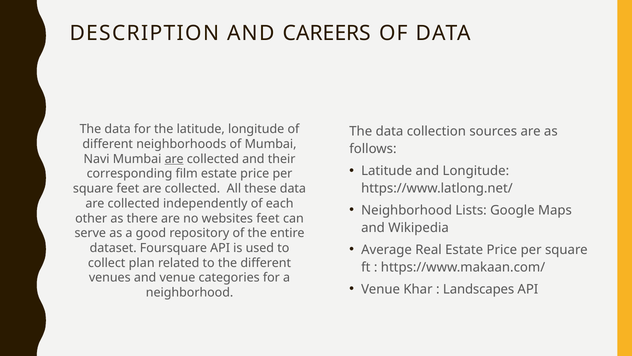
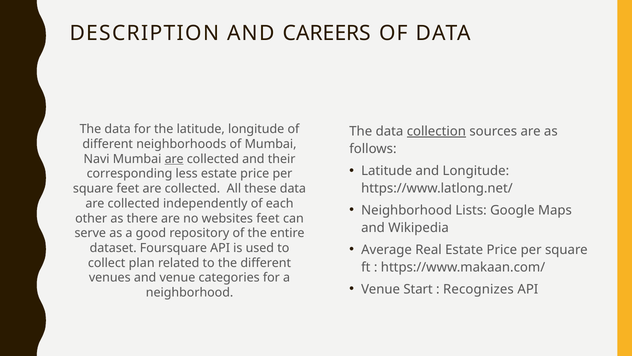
collection underline: none -> present (436, 131)
film: film -> less (187, 174)
Khar: Khar -> Start (418, 289)
Landscapes: Landscapes -> Recognizes (478, 289)
